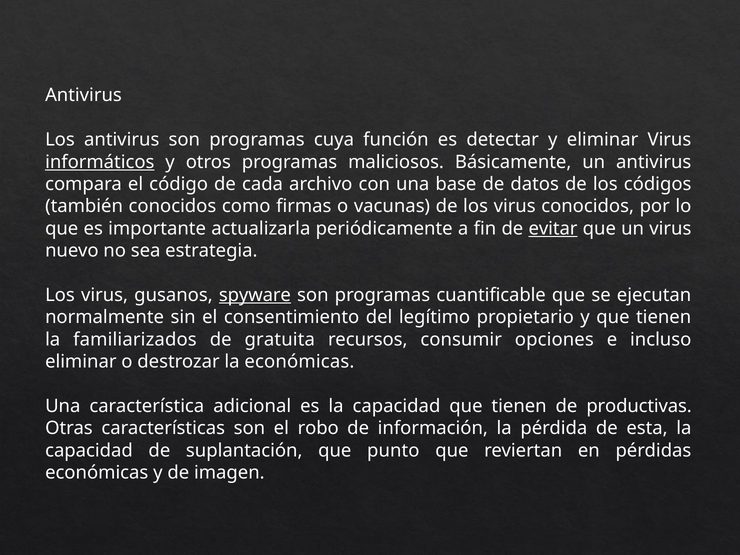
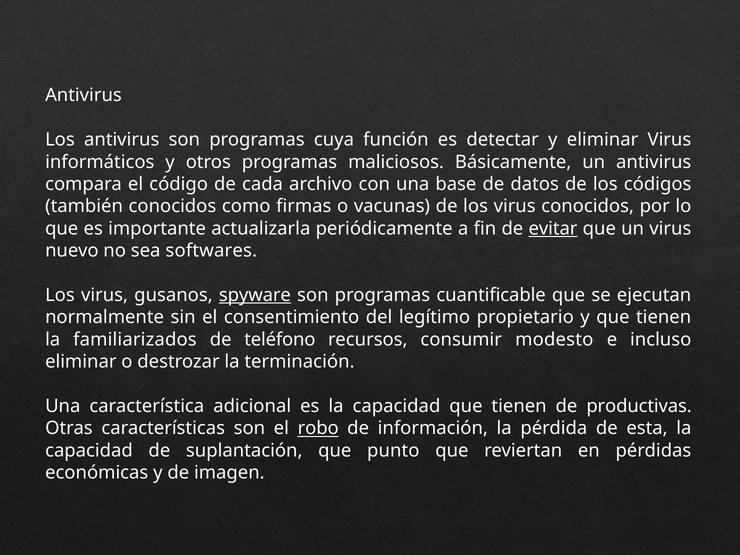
informáticos underline: present -> none (100, 162)
estrategia: estrategia -> softwares (211, 251)
gratuita: gratuita -> teléfono (280, 340)
opciones: opciones -> modesto (554, 340)
la económicas: económicas -> terminación (299, 362)
robo underline: none -> present (318, 428)
